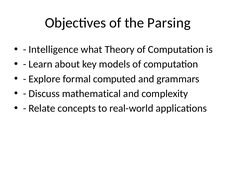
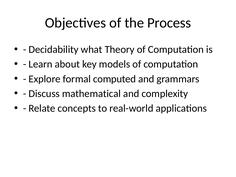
Parsing: Parsing -> Process (169, 23)
Intelligence: Intelligence -> Decidability (54, 50)
